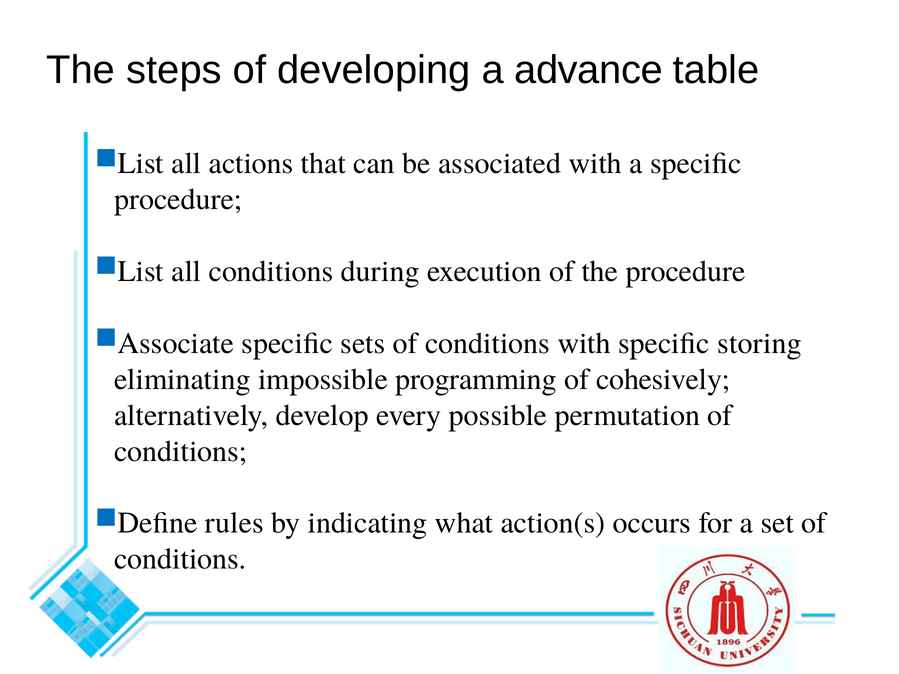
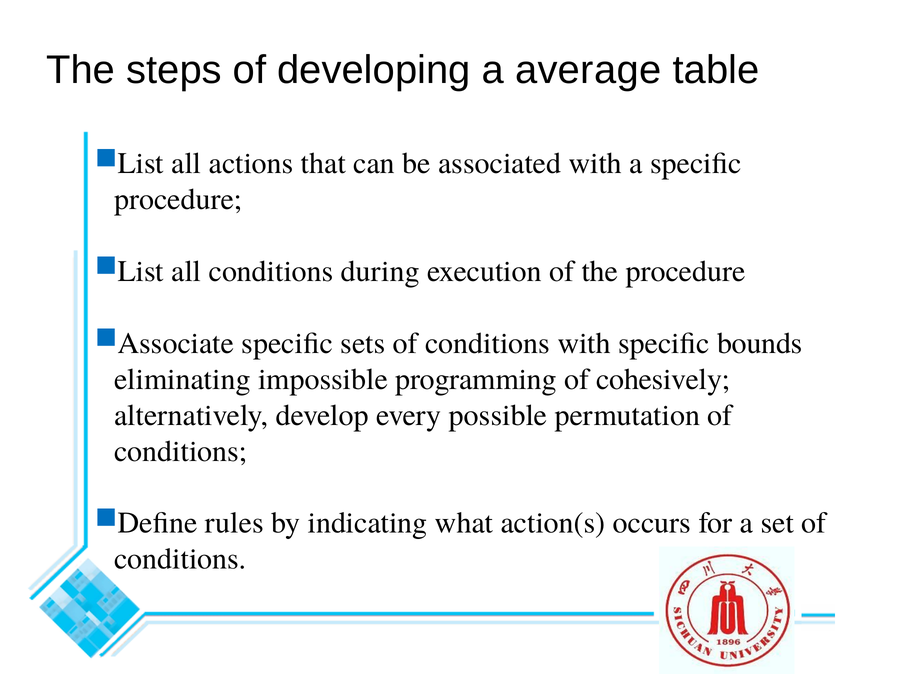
advance: advance -> average (588, 70)
storing: storing -> bounds (760, 343)
